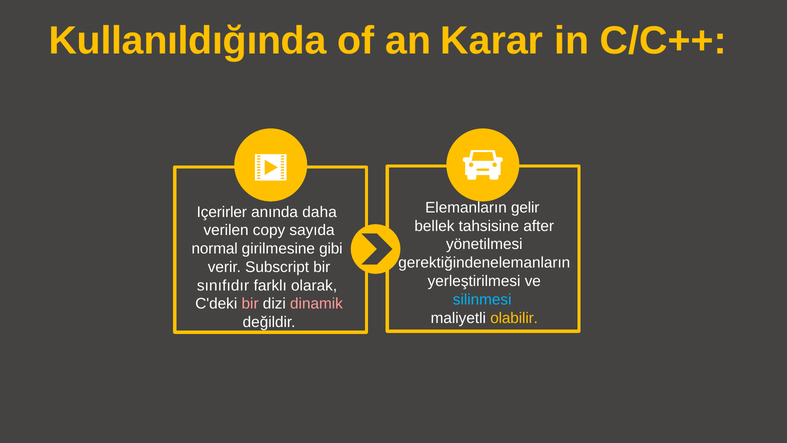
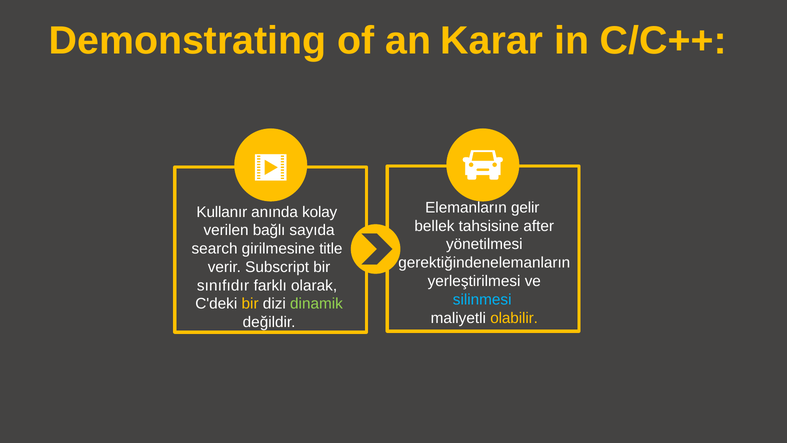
Kullanıldığında: Kullanıldığında -> Demonstrating (188, 41)
Içerirler: Içerirler -> Kullanır (222, 212)
daha: daha -> kolay (320, 212)
copy: copy -> bağlı (269, 230)
normal: normal -> search (215, 249)
gibi: gibi -> title (331, 249)
bir colour: pink -> yellow (250, 304)
dinamik colour: pink -> light green (316, 304)
